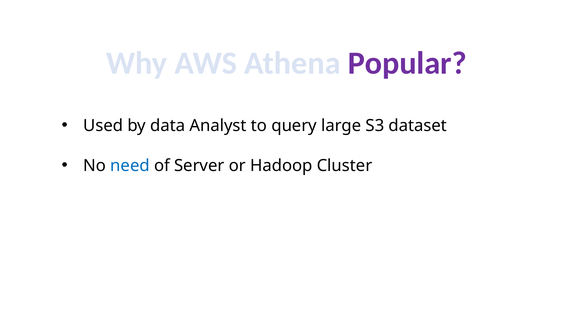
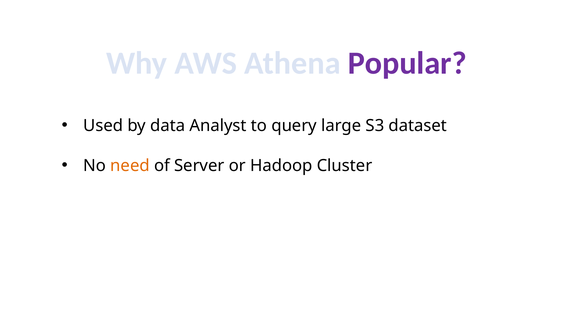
need colour: blue -> orange (130, 166)
